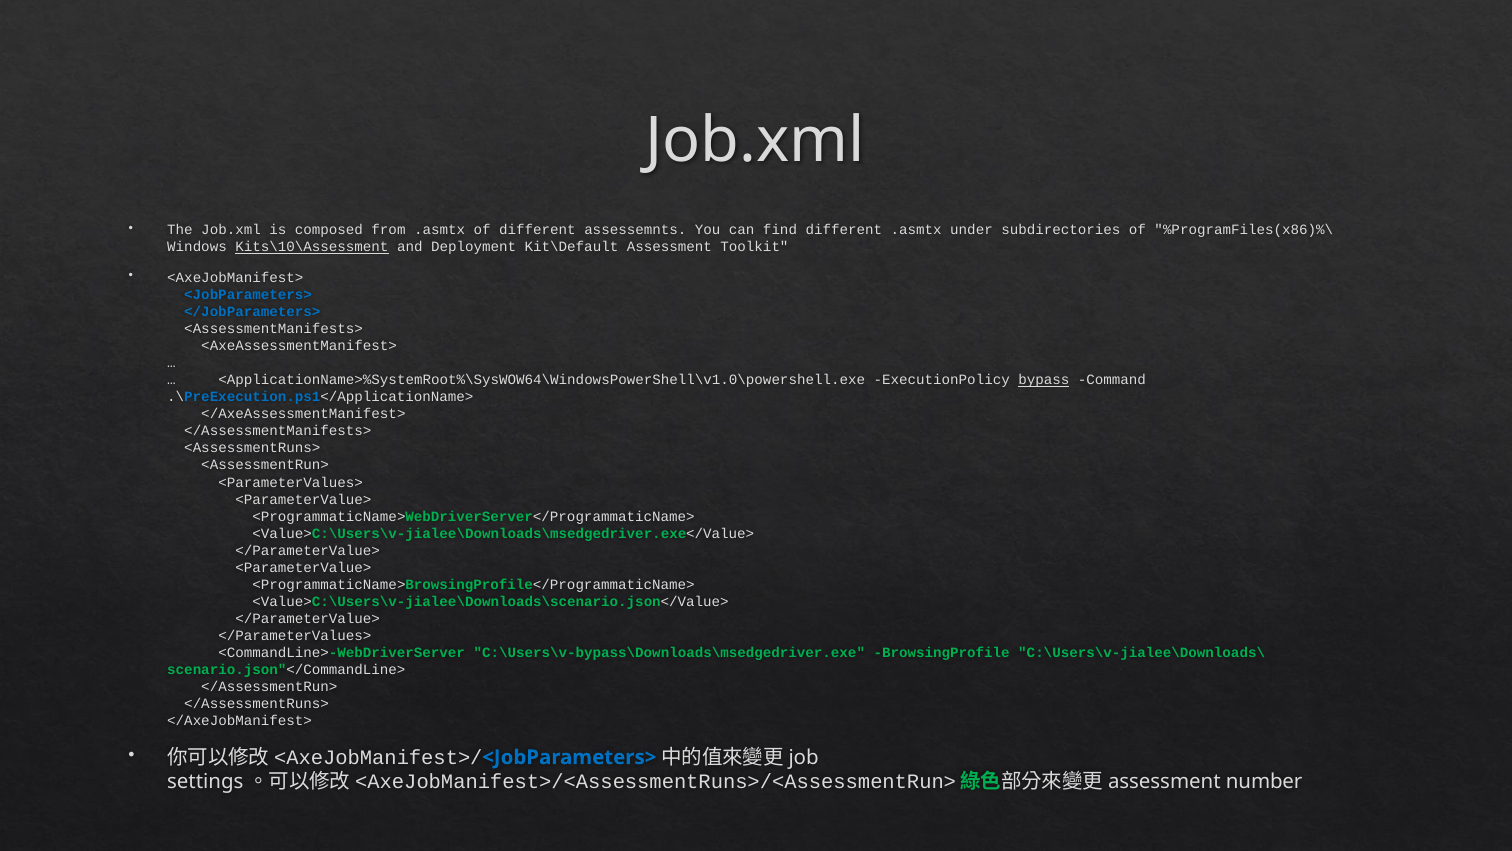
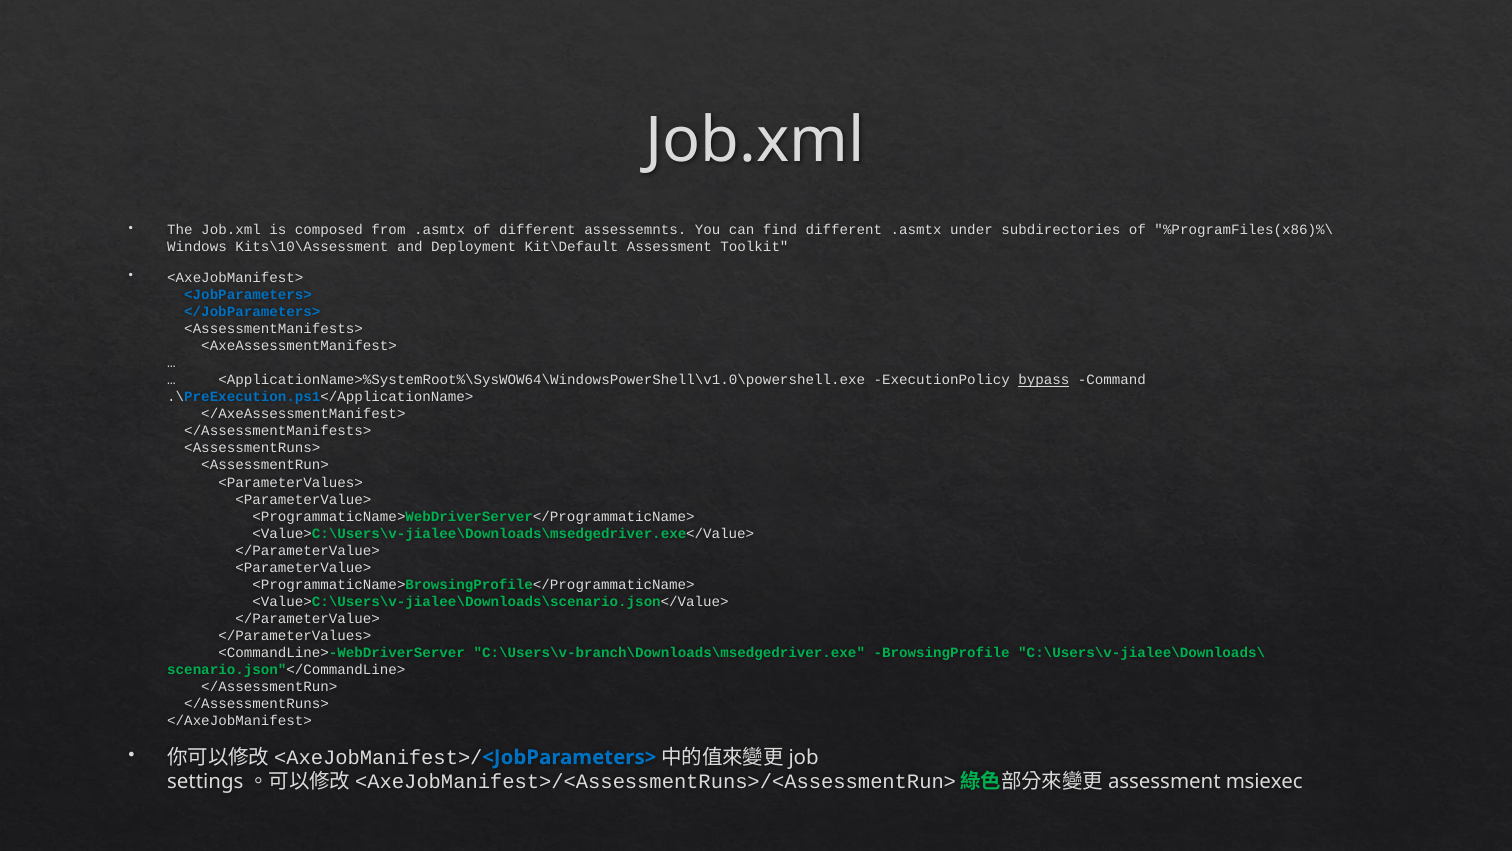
Kits\10\Assessment underline: present -> none (312, 247)
C:\Users\v-bypass\Downloads\msedgedriver.exe: C:\Users\v-bypass\Downloads\msedgedriver.exe -> C:\Users\v-branch\Downloads\msedgedriver.exe (669, 653)
number: number -> msiexec (1264, 781)
